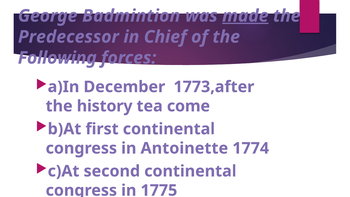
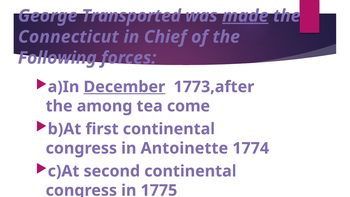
Badmintion: Badmintion -> Transported (131, 16)
Predecessor: Predecessor -> Connecticut (68, 37)
December underline: none -> present (124, 87)
history: history -> among (105, 106)
